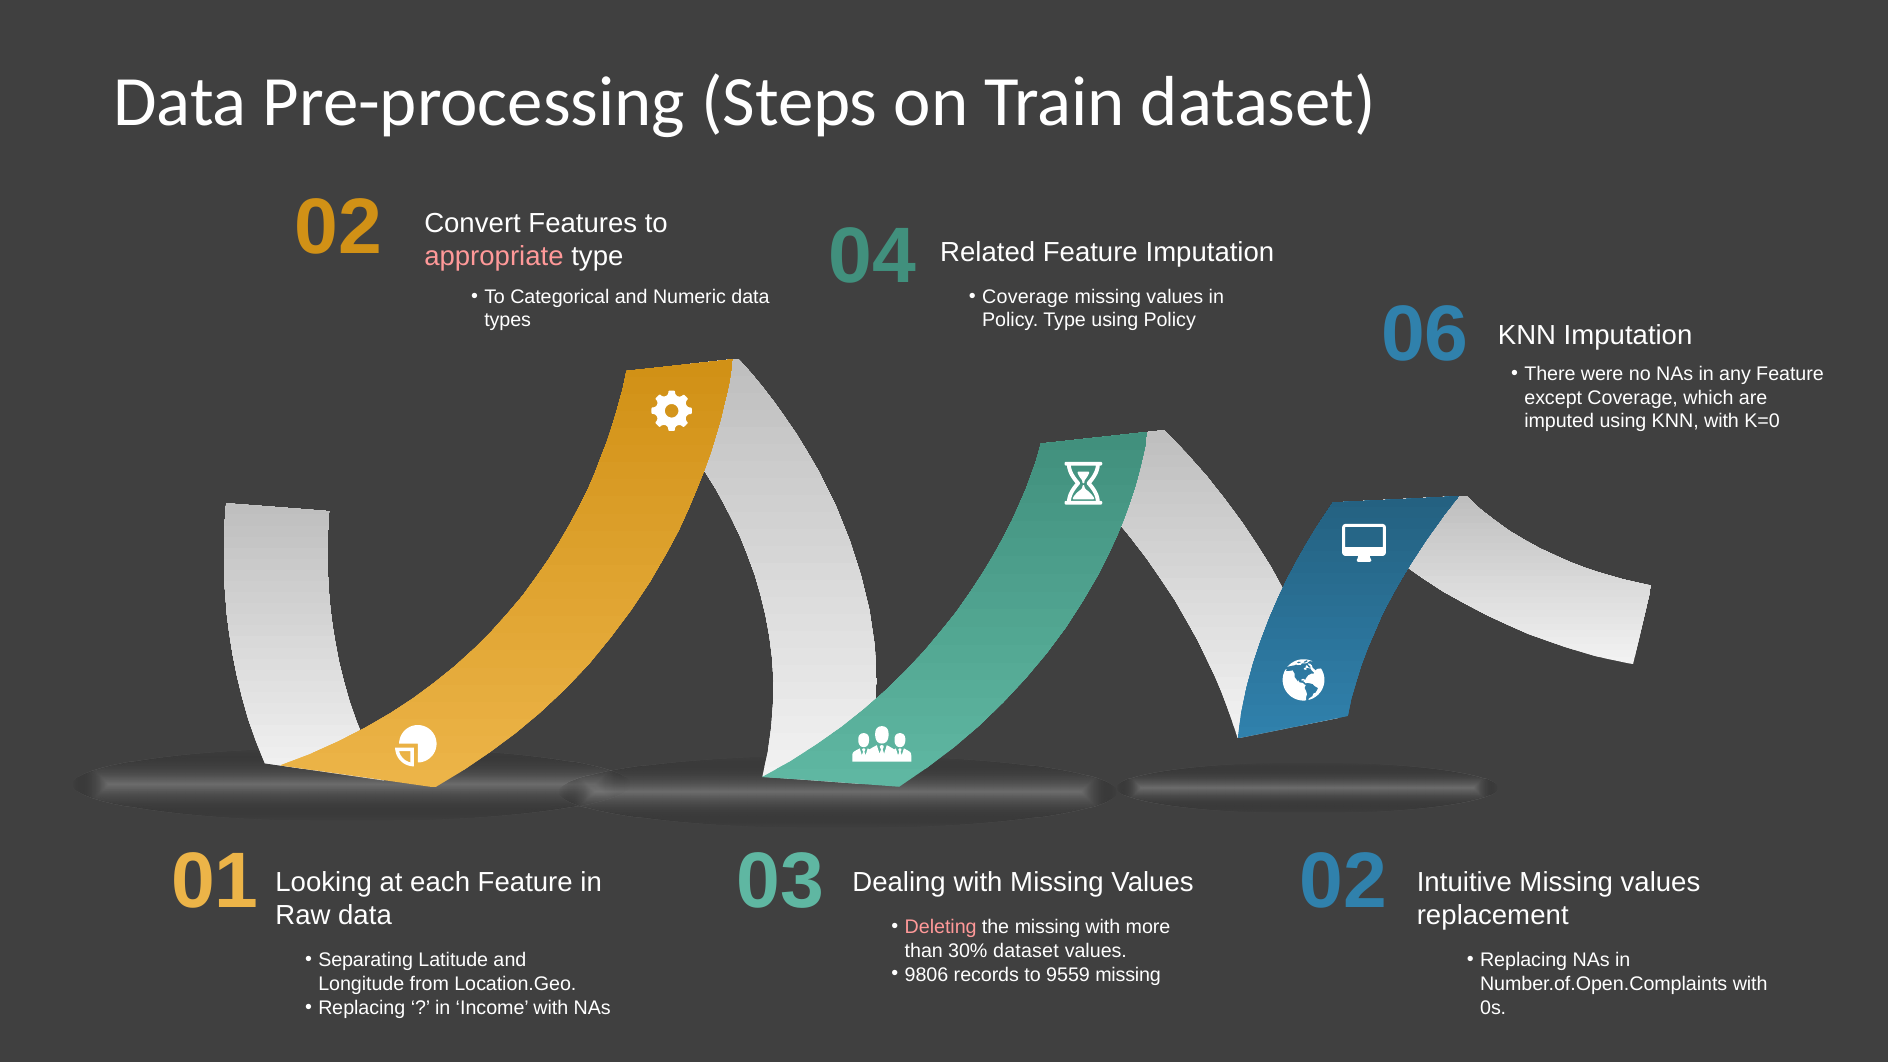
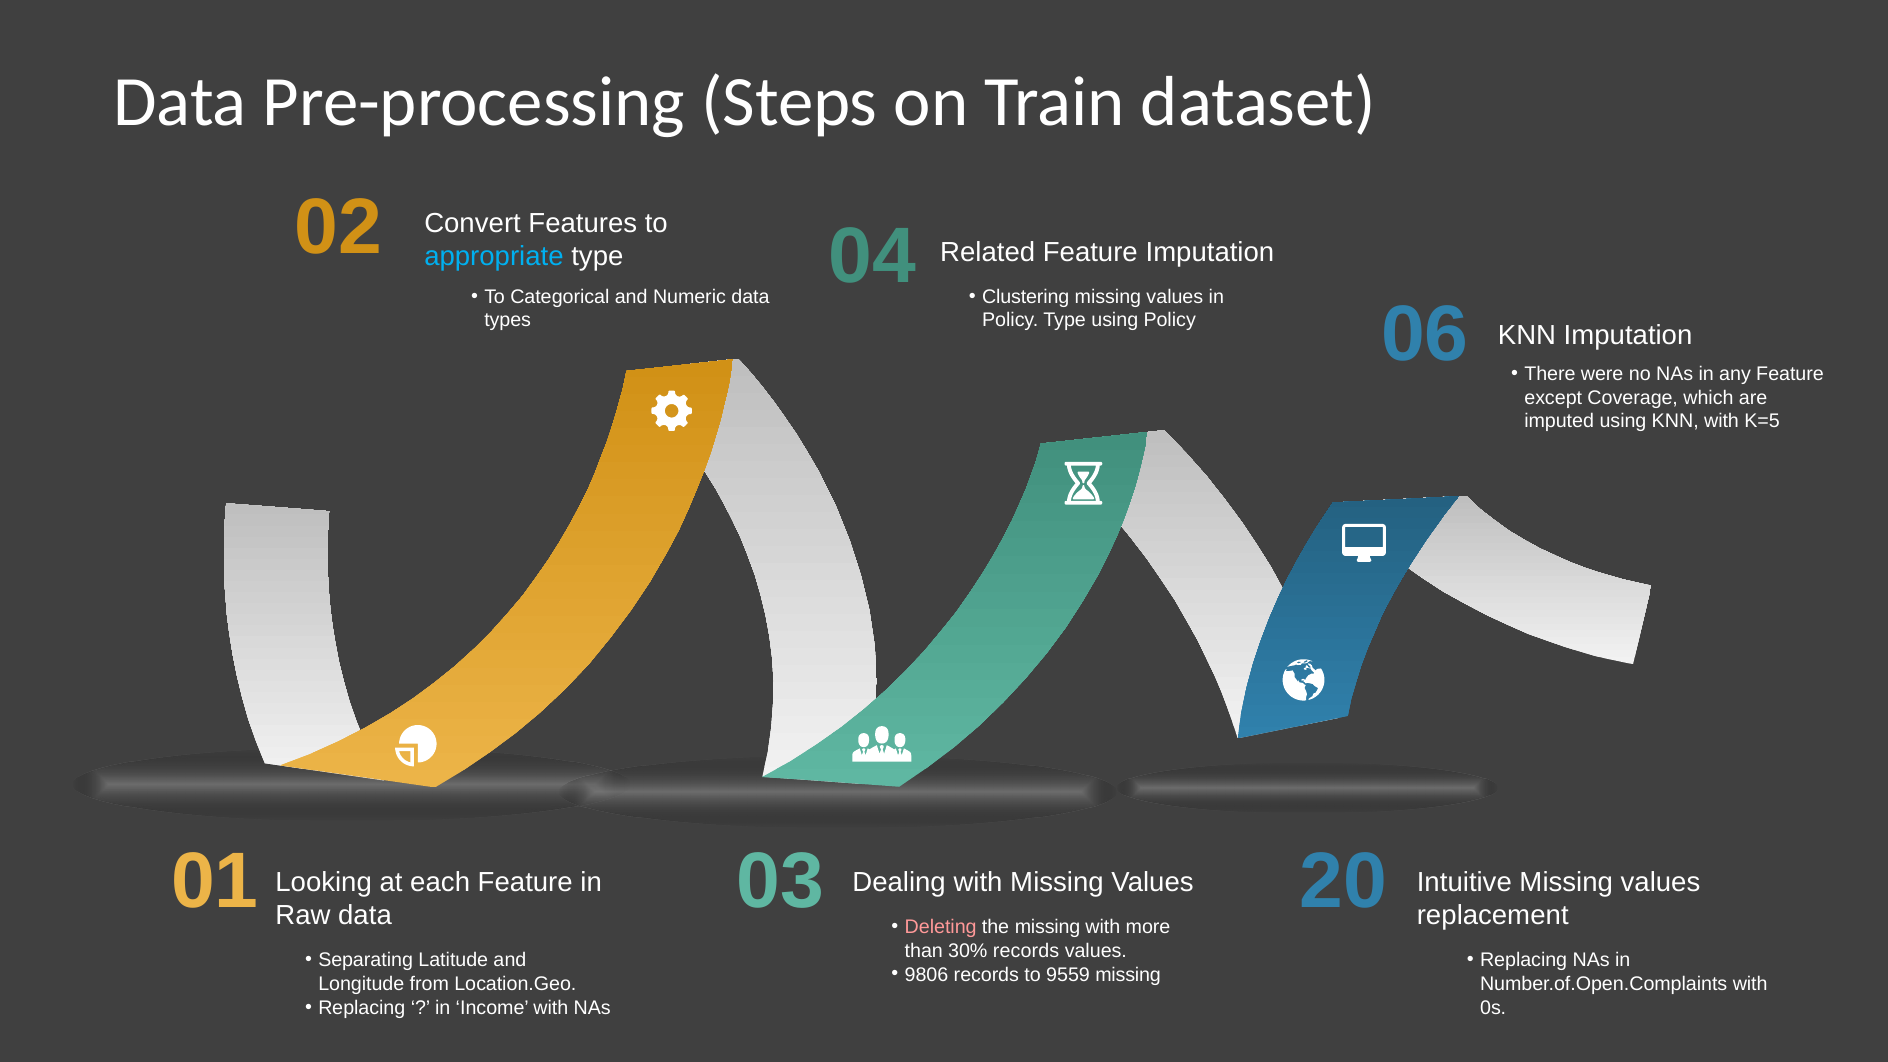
appropriate colour: pink -> light blue (494, 257)
Coverage: Coverage -> Clustering (1026, 297)
K=0: K=0 -> K=5 (1762, 422)
Values 02: 02 -> 20 (1344, 882)
30% dataset: dataset -> records (1026, 951)
